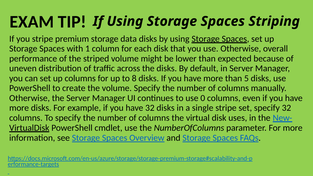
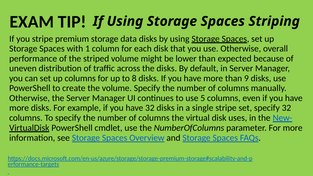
5: 5 -> 9 (246, 78)
0: 0 -> 5 (203, 98)
